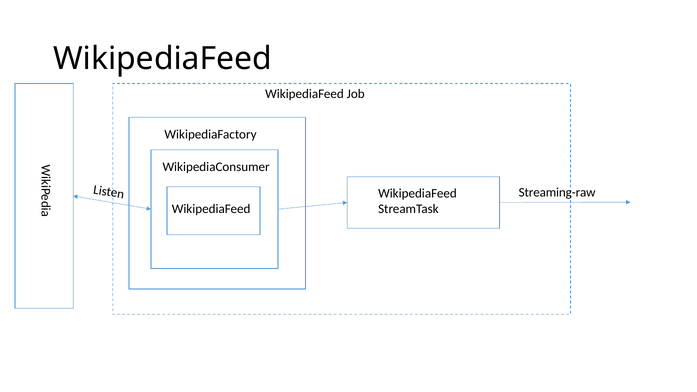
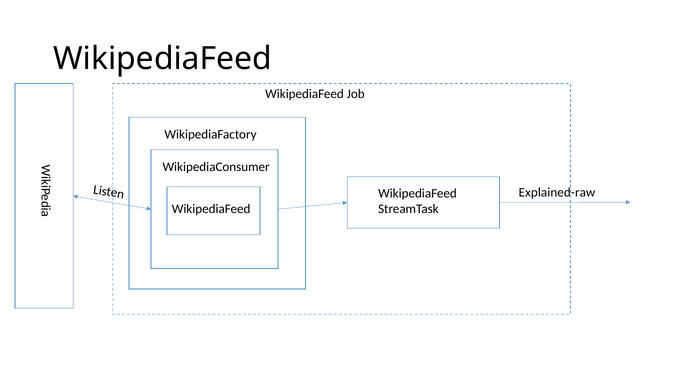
Streaming-raw: Streaming-raw -> Explained-raw (557, 192)
